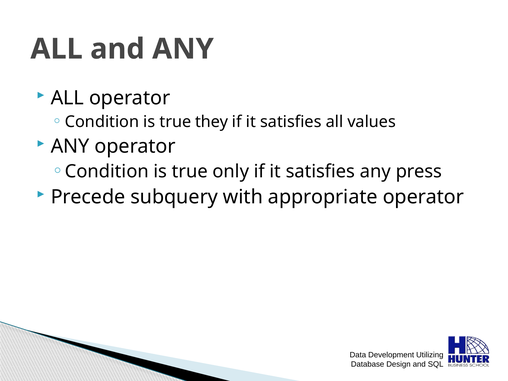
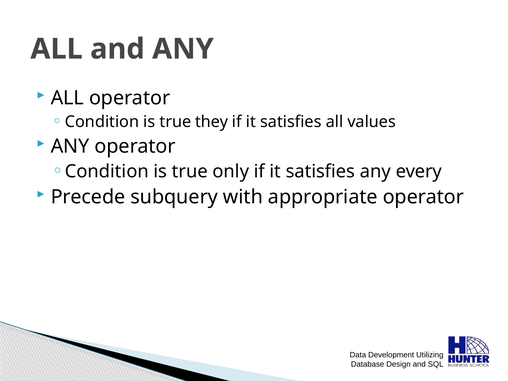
press: press -> every (419, 171)
